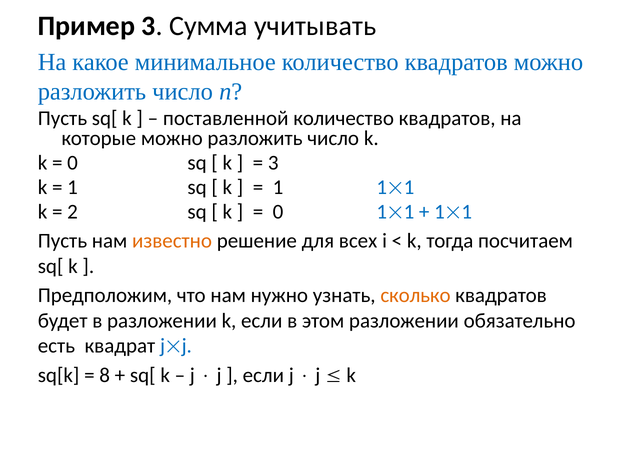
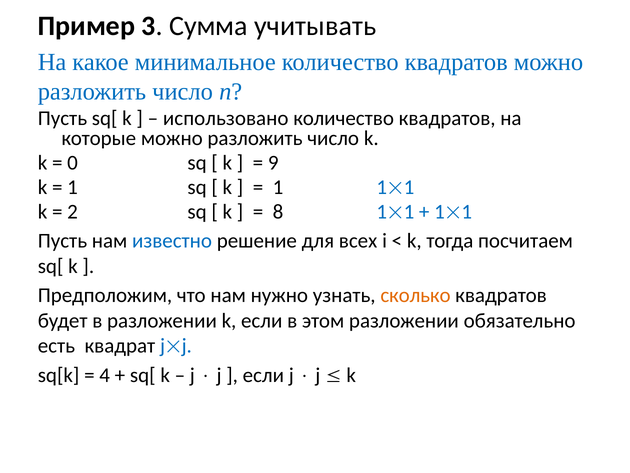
поставленной: поставленной -> использовано (226, 118)
3: 3 -> 9 (273, 163)
0: 0 -> 8 (278, 211)
известно colour: orange -> blue (172, 241)
8: 8 -> 4 (105, 375)
